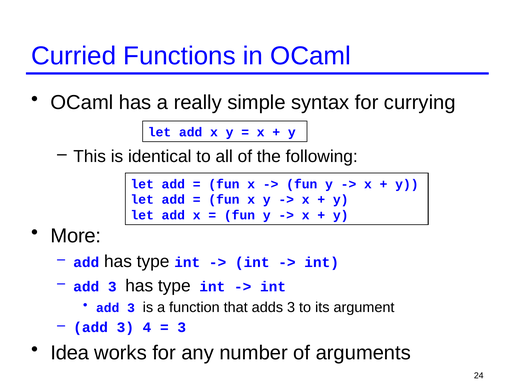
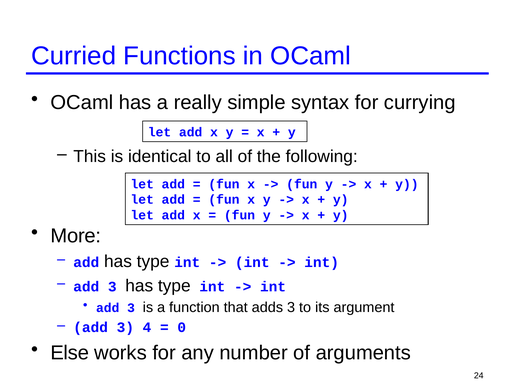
3: 3 -> 0 (182, 328)
Idea: Idea -> Else (70, 353)
